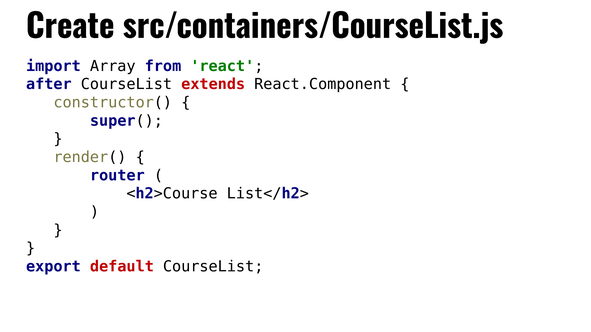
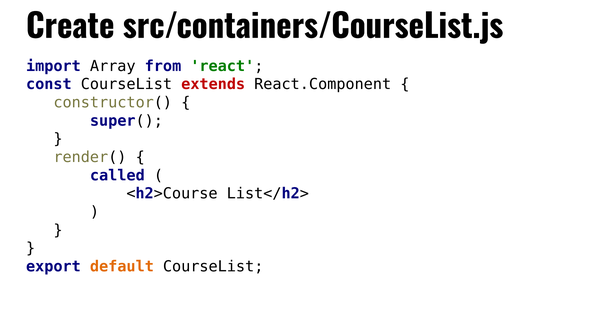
after: after -> const (49, 84)
router: router -> called (117, 176)
default colour: red -> orange (122, 267)
